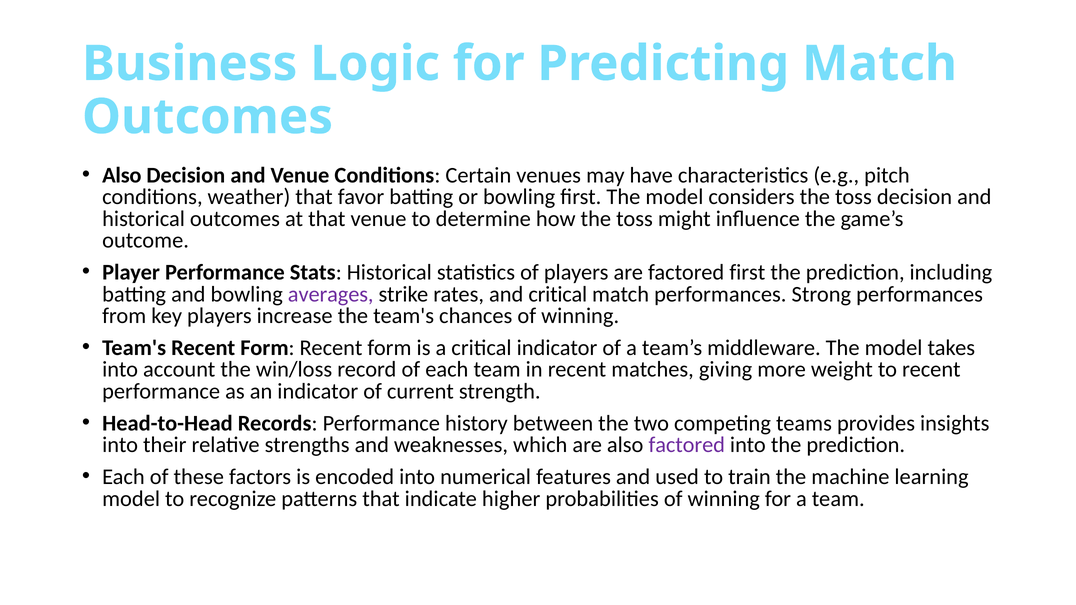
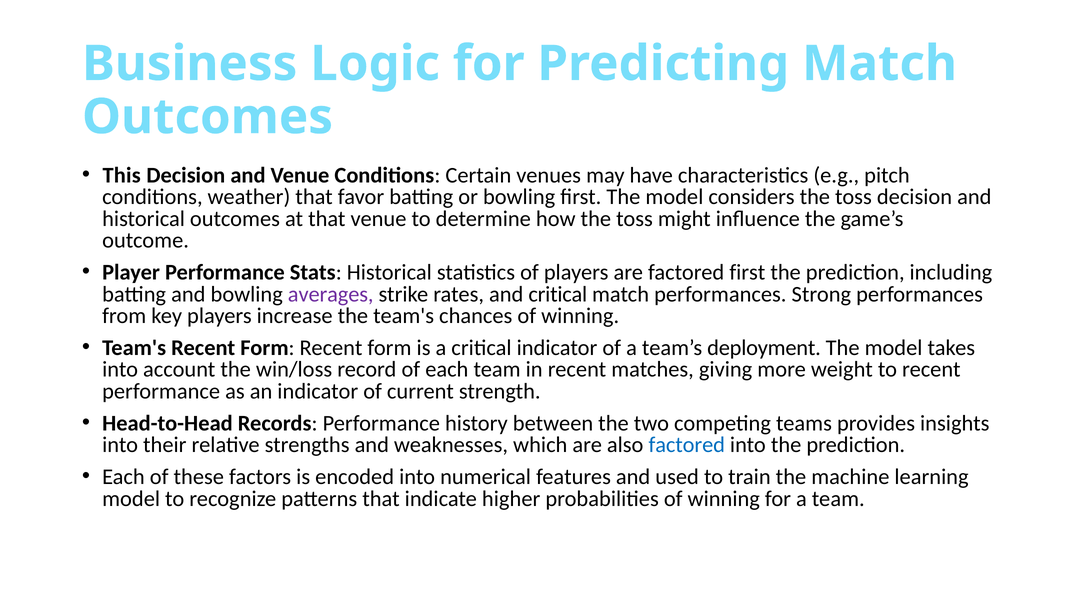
Also: Also -> This (122, 175)
middleware: middleware -> deployment (764, 348)
factored colour: purple -> blue (687, 445)
